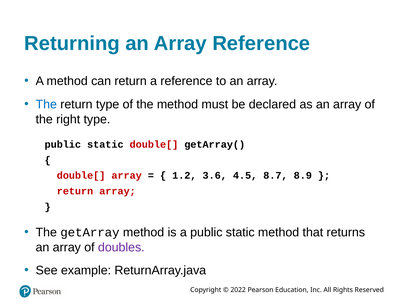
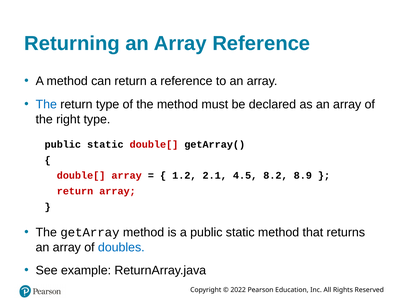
3.6: 3.6 -> 2.1 (215, 175)
8.7: 8.7 -> 8.2 (275, 175)
doubles colour: purple -> blue (121, 247)
